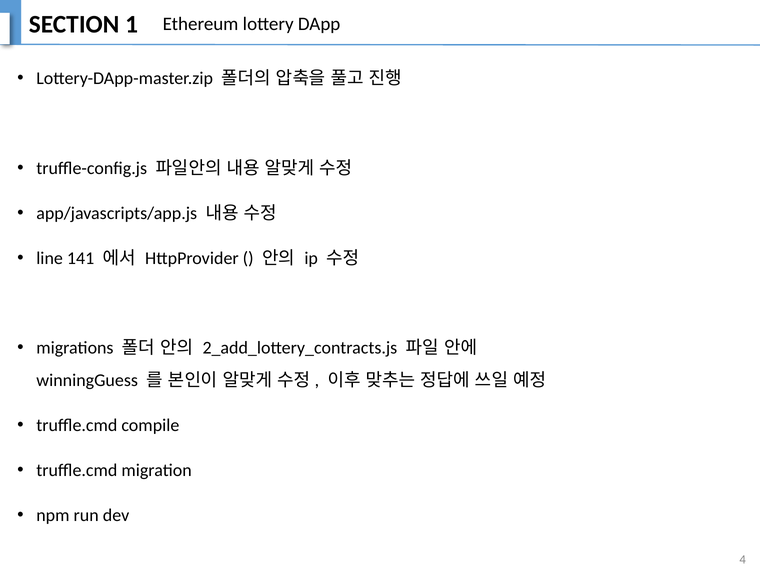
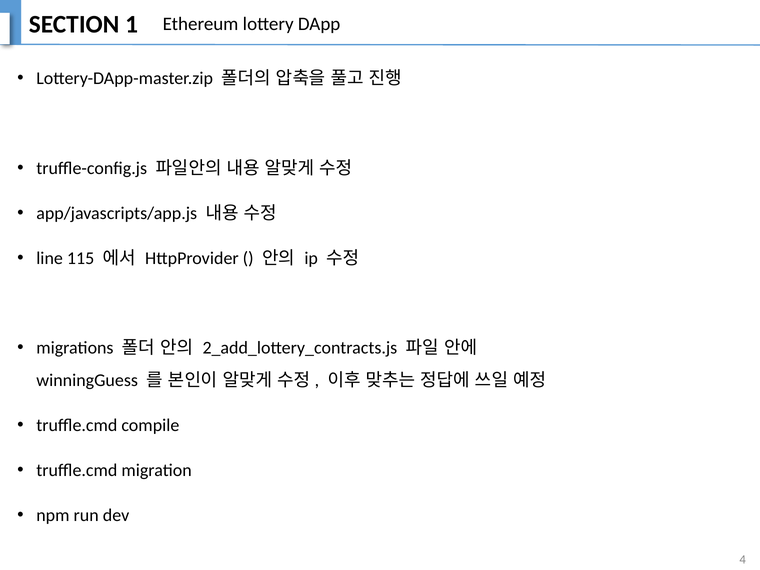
141: 141 -> 115 (81, 258)
